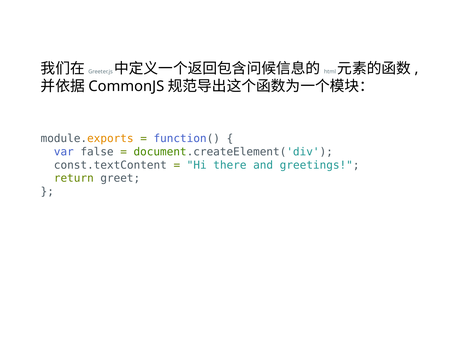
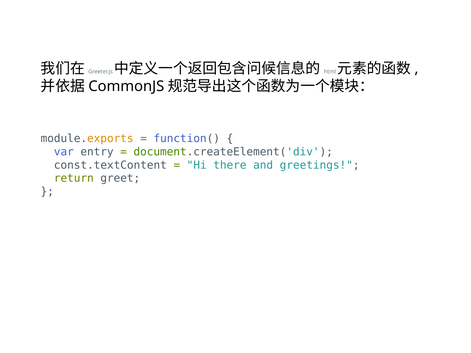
false: false -> entry (97, 152)
